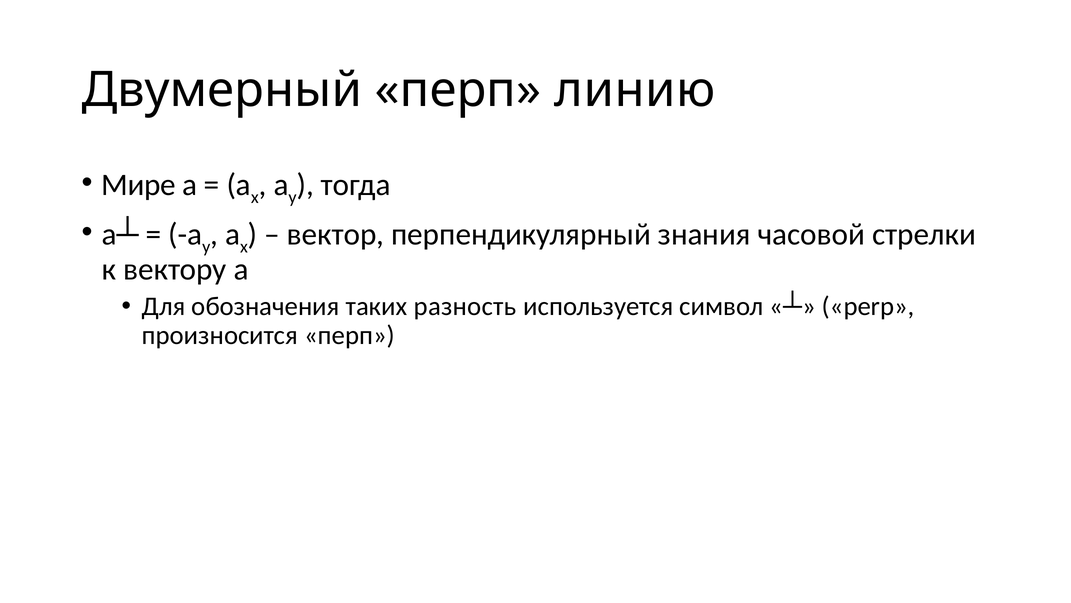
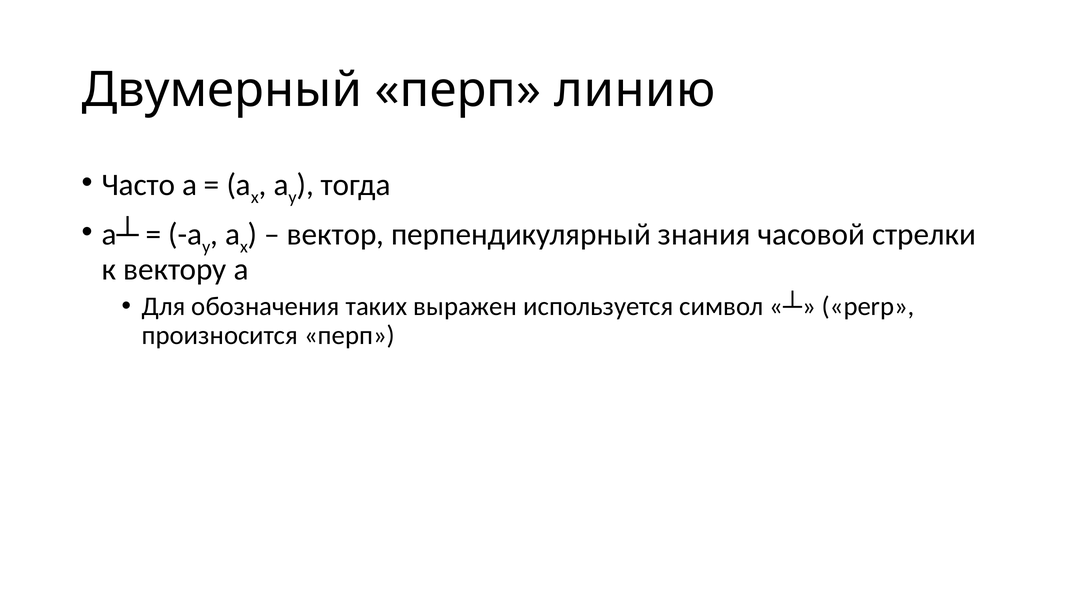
Мире: Мире -> Часто (138, 185)
разность: разность -> выражен (465, 306)
